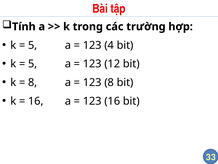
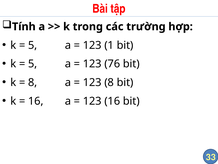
4: 4 -> 1 (109, 45)
12: 12 -> 76 (112, 64)
